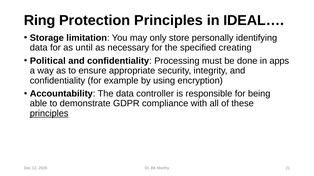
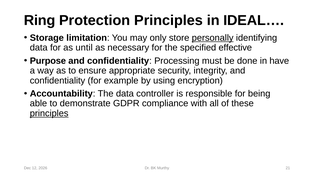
personally underline: none -> present (213, 38)
creating: creating -> effective (235, 48)
Political: Political -> Purpose (48, 61)
apps: apps -> have (279, 61)
